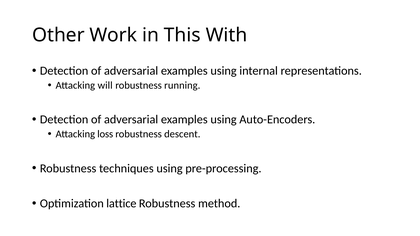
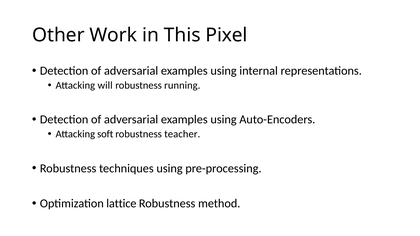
With: With -> Pixel (227, 35)
loss: loss -> soft (105, 134)
descent: descent -> teacher (182, 134)
